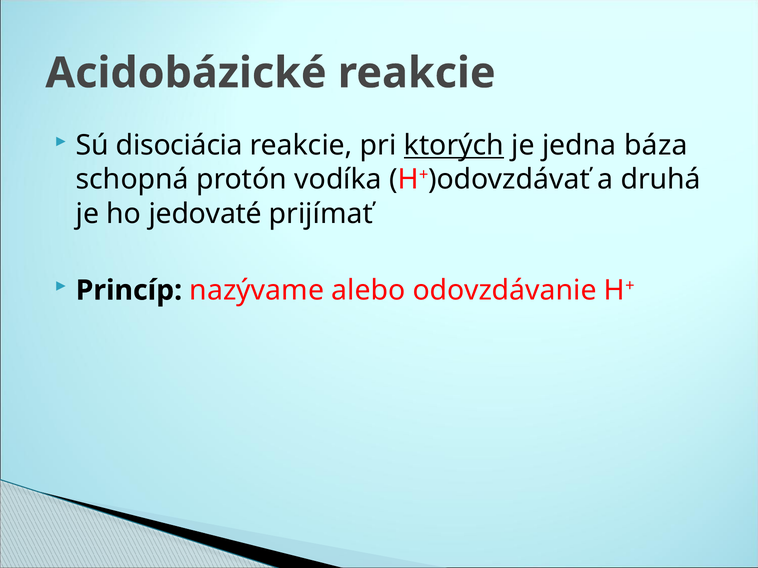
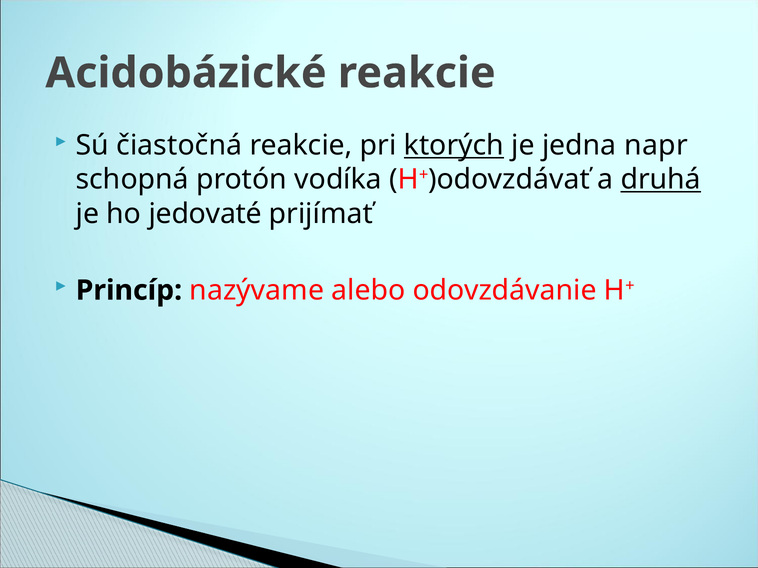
disociácia: disociácia -> čiastočná (179, 146)
báza: báza -> napr (656, 146)
druhá underline: none -> present (661, 180)
